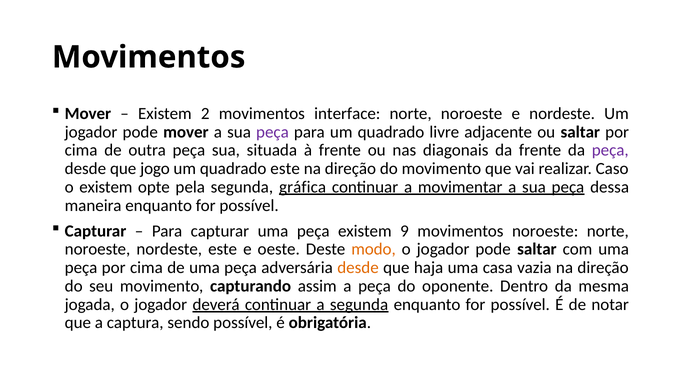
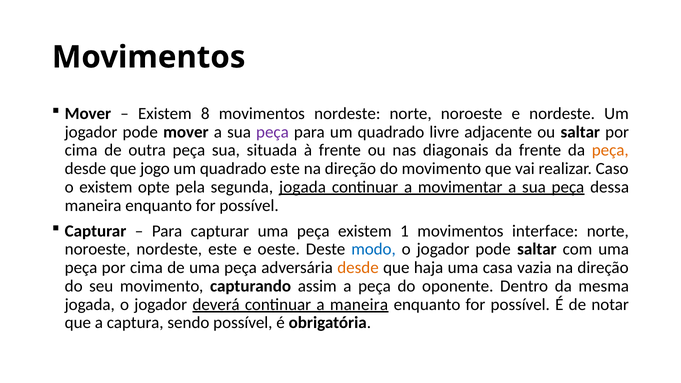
2: 2 -> 8 (205, 114)
movimentos interface: interface -> nordeste (347, 114)
peça colour: purple -> orange (610, 150)
segunda gráfica: gráfica -> jogada (303, 187)
9: 9 -> 1 (404, 231)
movimentos noroeste: noroeste -> interface (545, 231)
modo colour: orange -> blue (374, 249)
a segunda: segunda -> maneira (359, 305)
